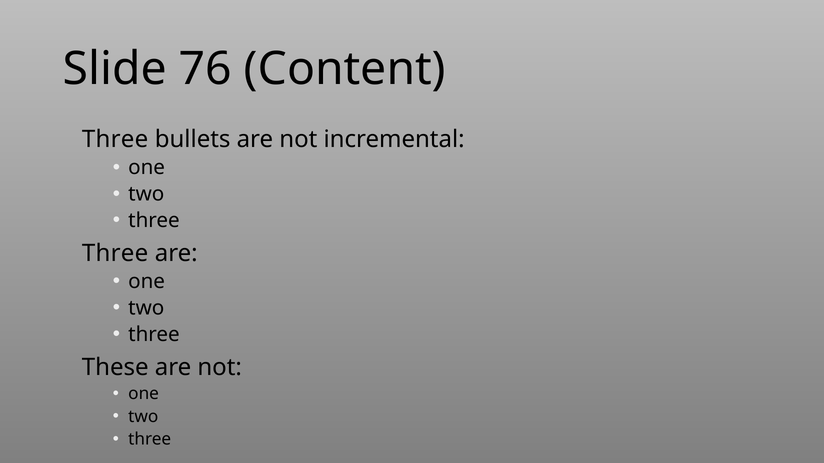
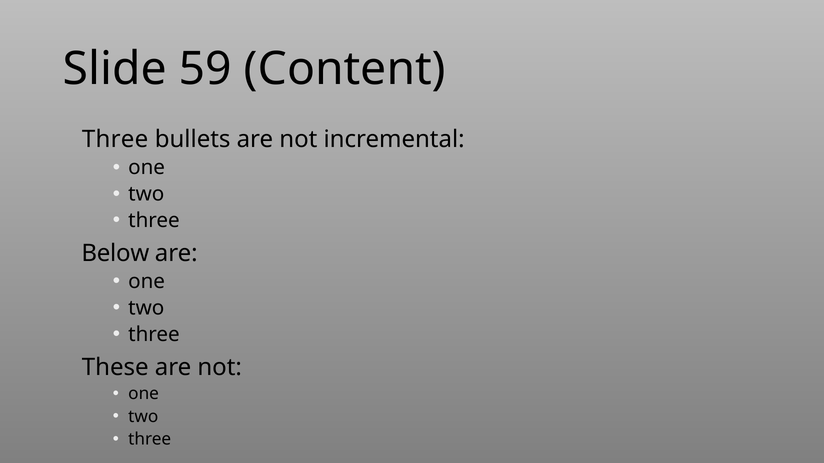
76: 76 -> 59 (205, 69)
Three: Three -> Below (115, 253)
